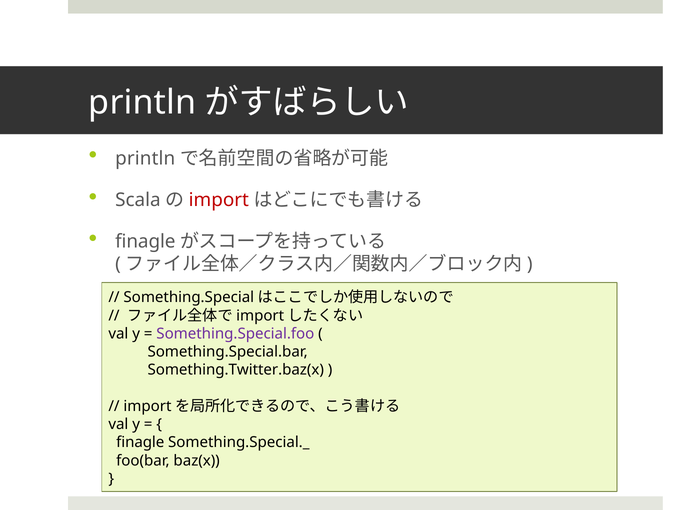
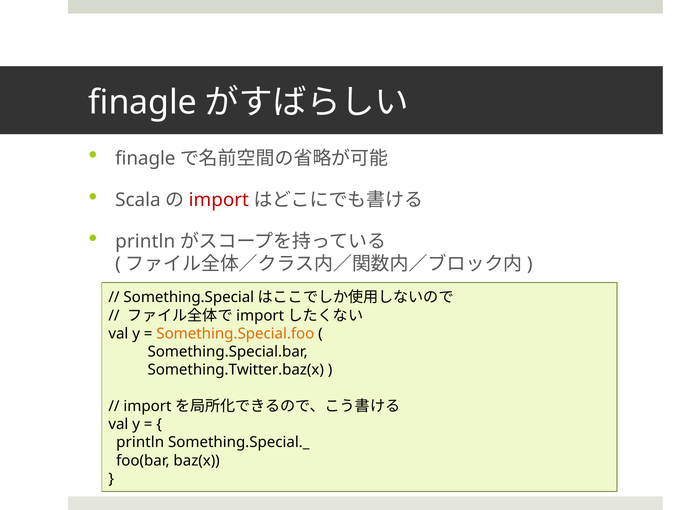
println: println -> finagle (143, 103)
println: println -> finagle (145, 158)
finagle: finagle -> println (145, 241)
Something.Special.foo colour: purple -> orange (235, 334)
finagle: finagle -> println (140, 442)
